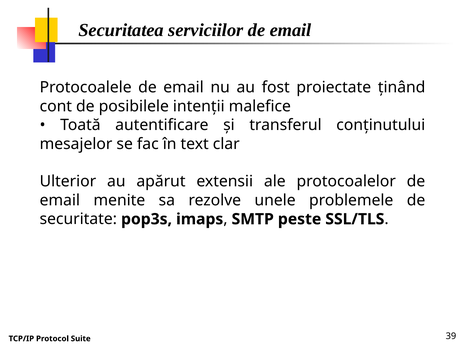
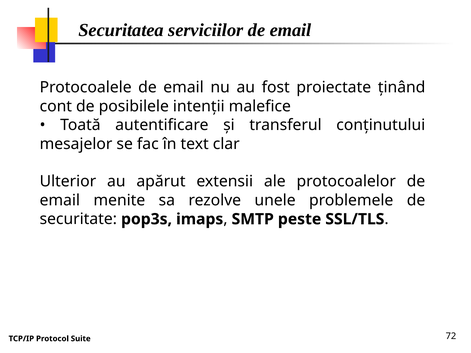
39: 39 -> 72 (451, 336)
